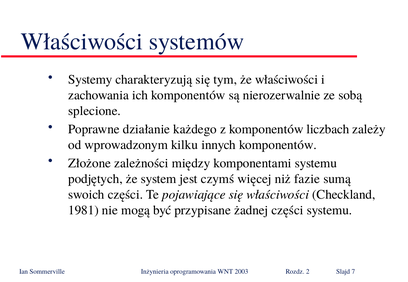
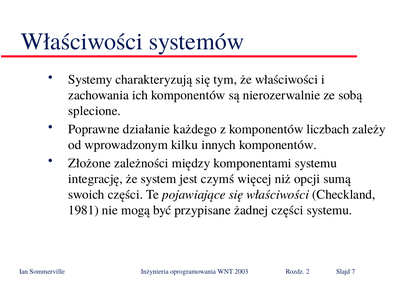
podjętych: podjętych -> integrację (95, 179)
fazie: fazie -> opcji (307, 179)
